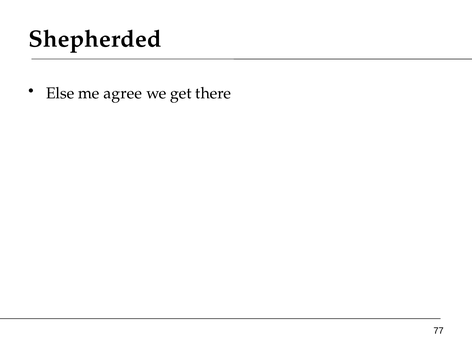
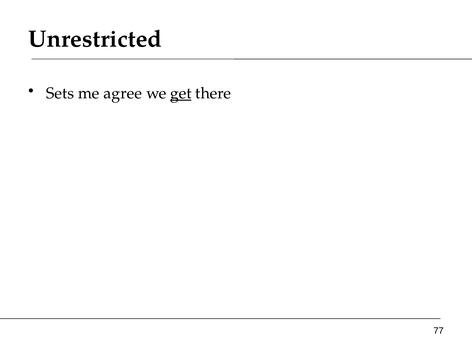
Shepherded: Shepherded -> Unrestricted (95, 39)
Else: Else -> Sets (60, 93)
get underline: none -> present (181, 93)
